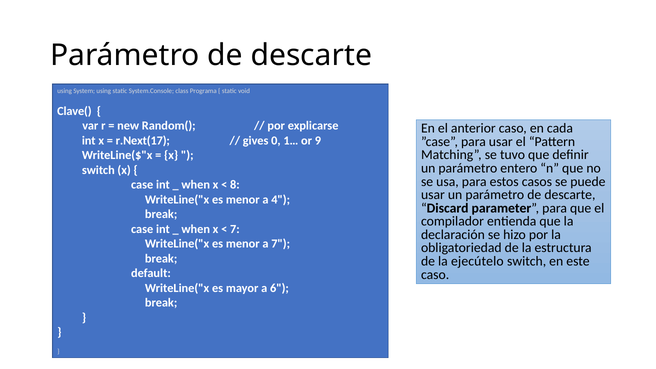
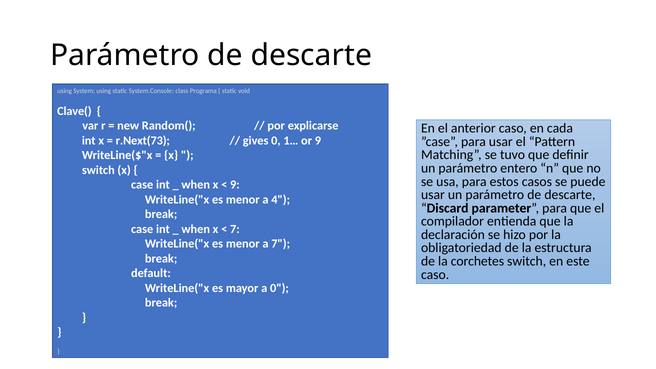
r.Next(17: r.Next(17 -> r.Next(73 (143, 141)
8: 8 -> 9 (235, 185)
ejecútelo: ejecútelo -> corchetes (477, 261)
a 6: 6 -> 0 (279, 288)
